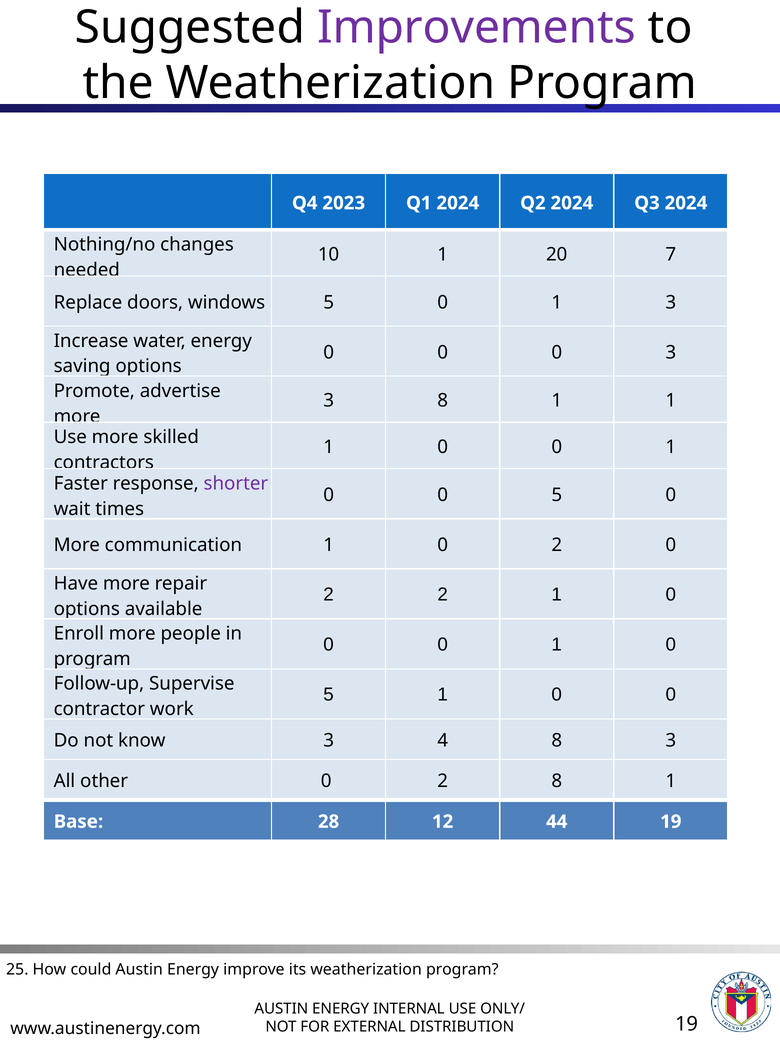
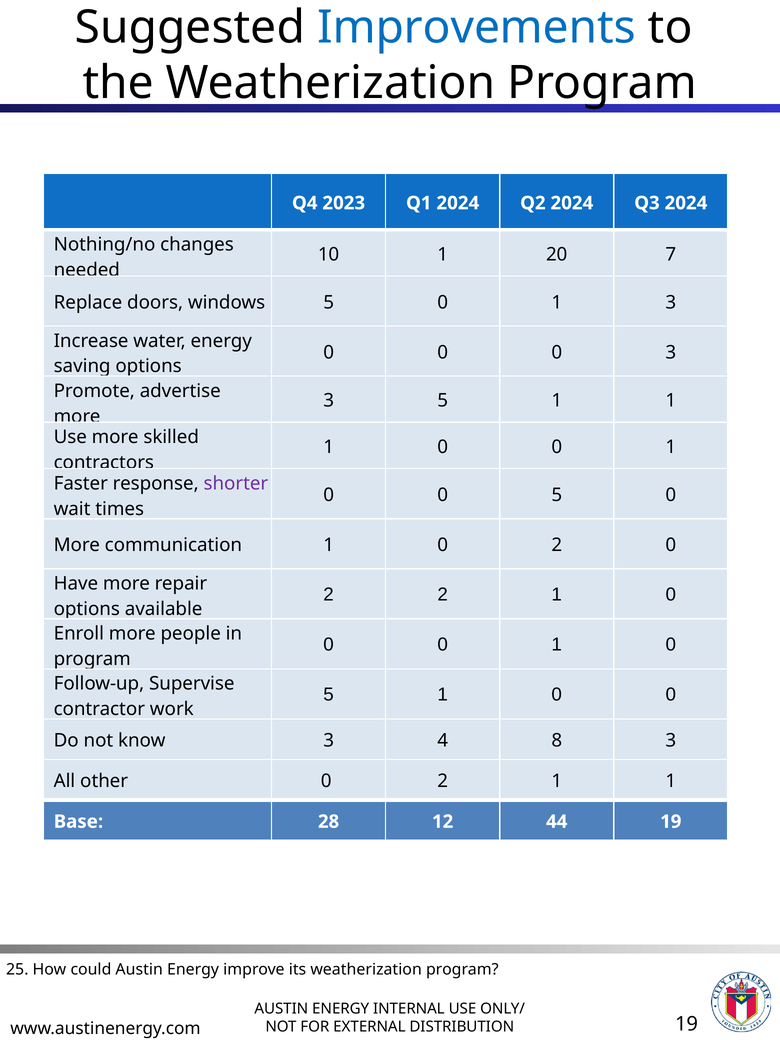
Improvements colour: purple -> blue (477, 27)
3 8: 8 -> 5 (443, 401)
0 2 8: 8 -> 1 (557, 781)
